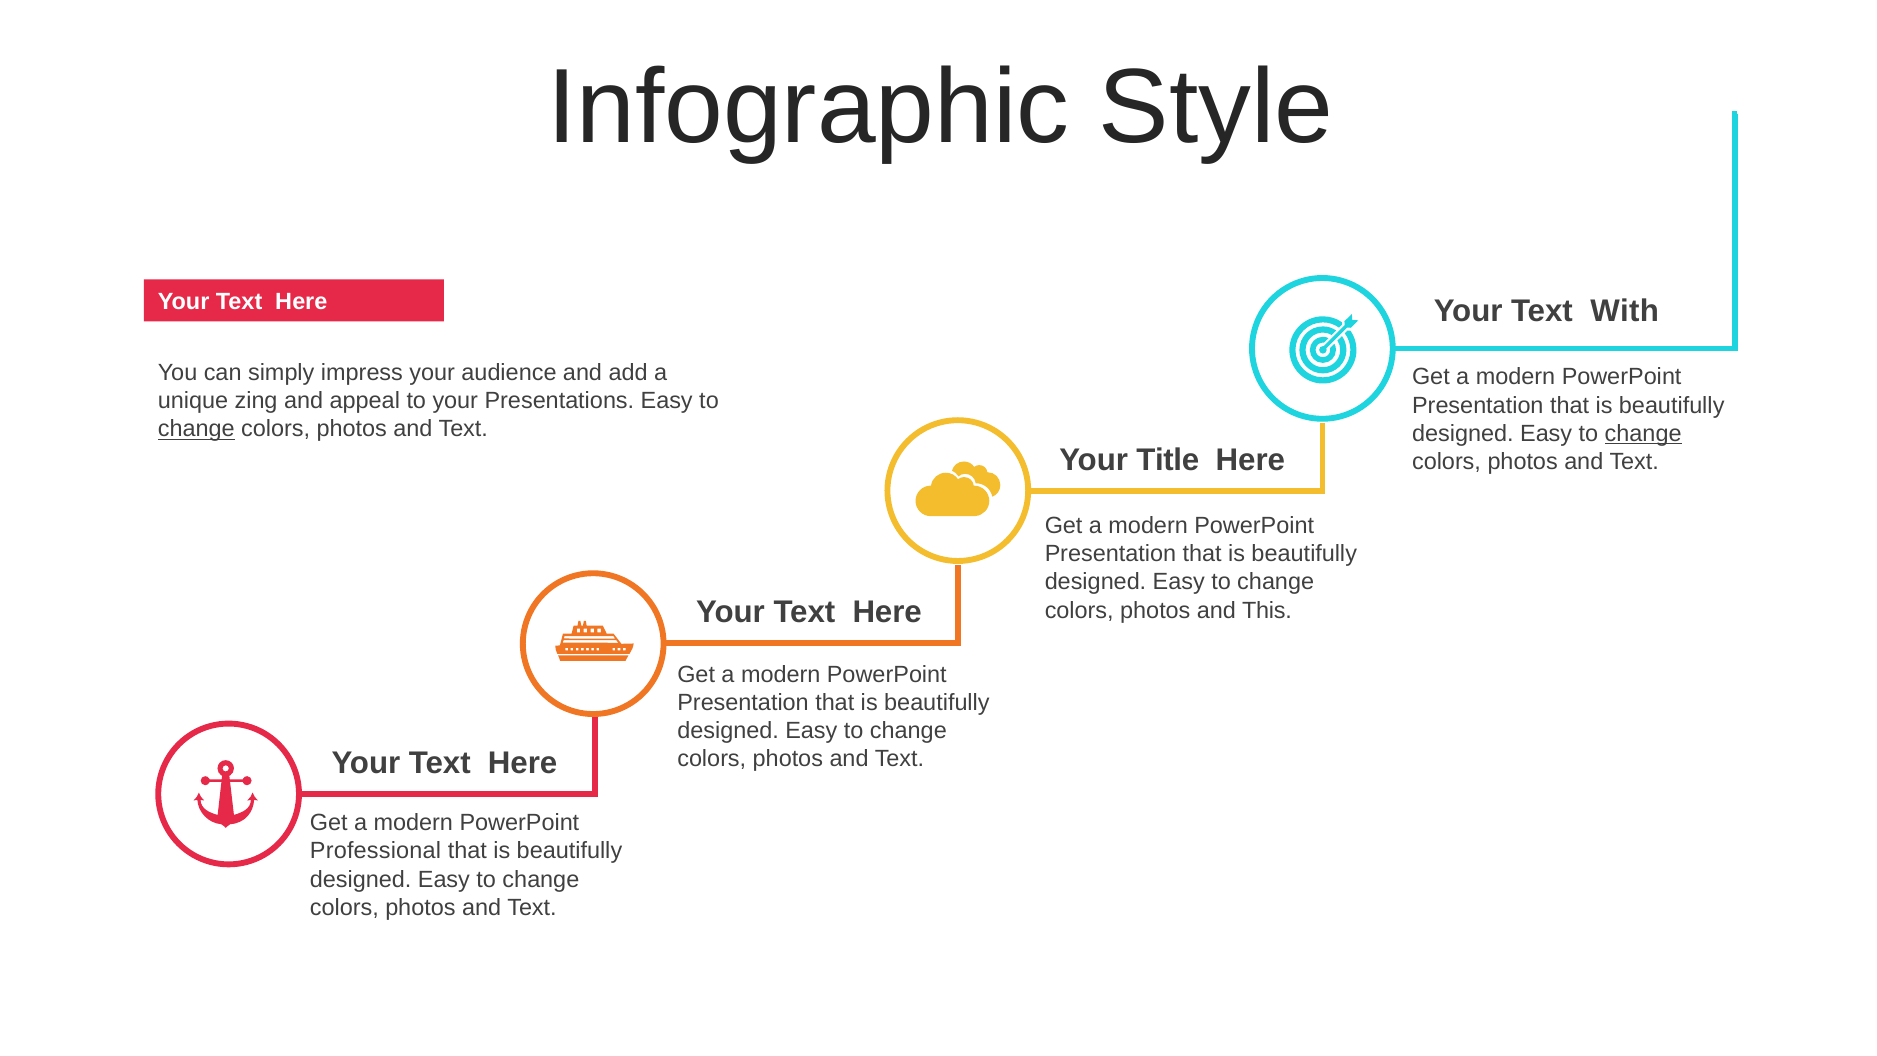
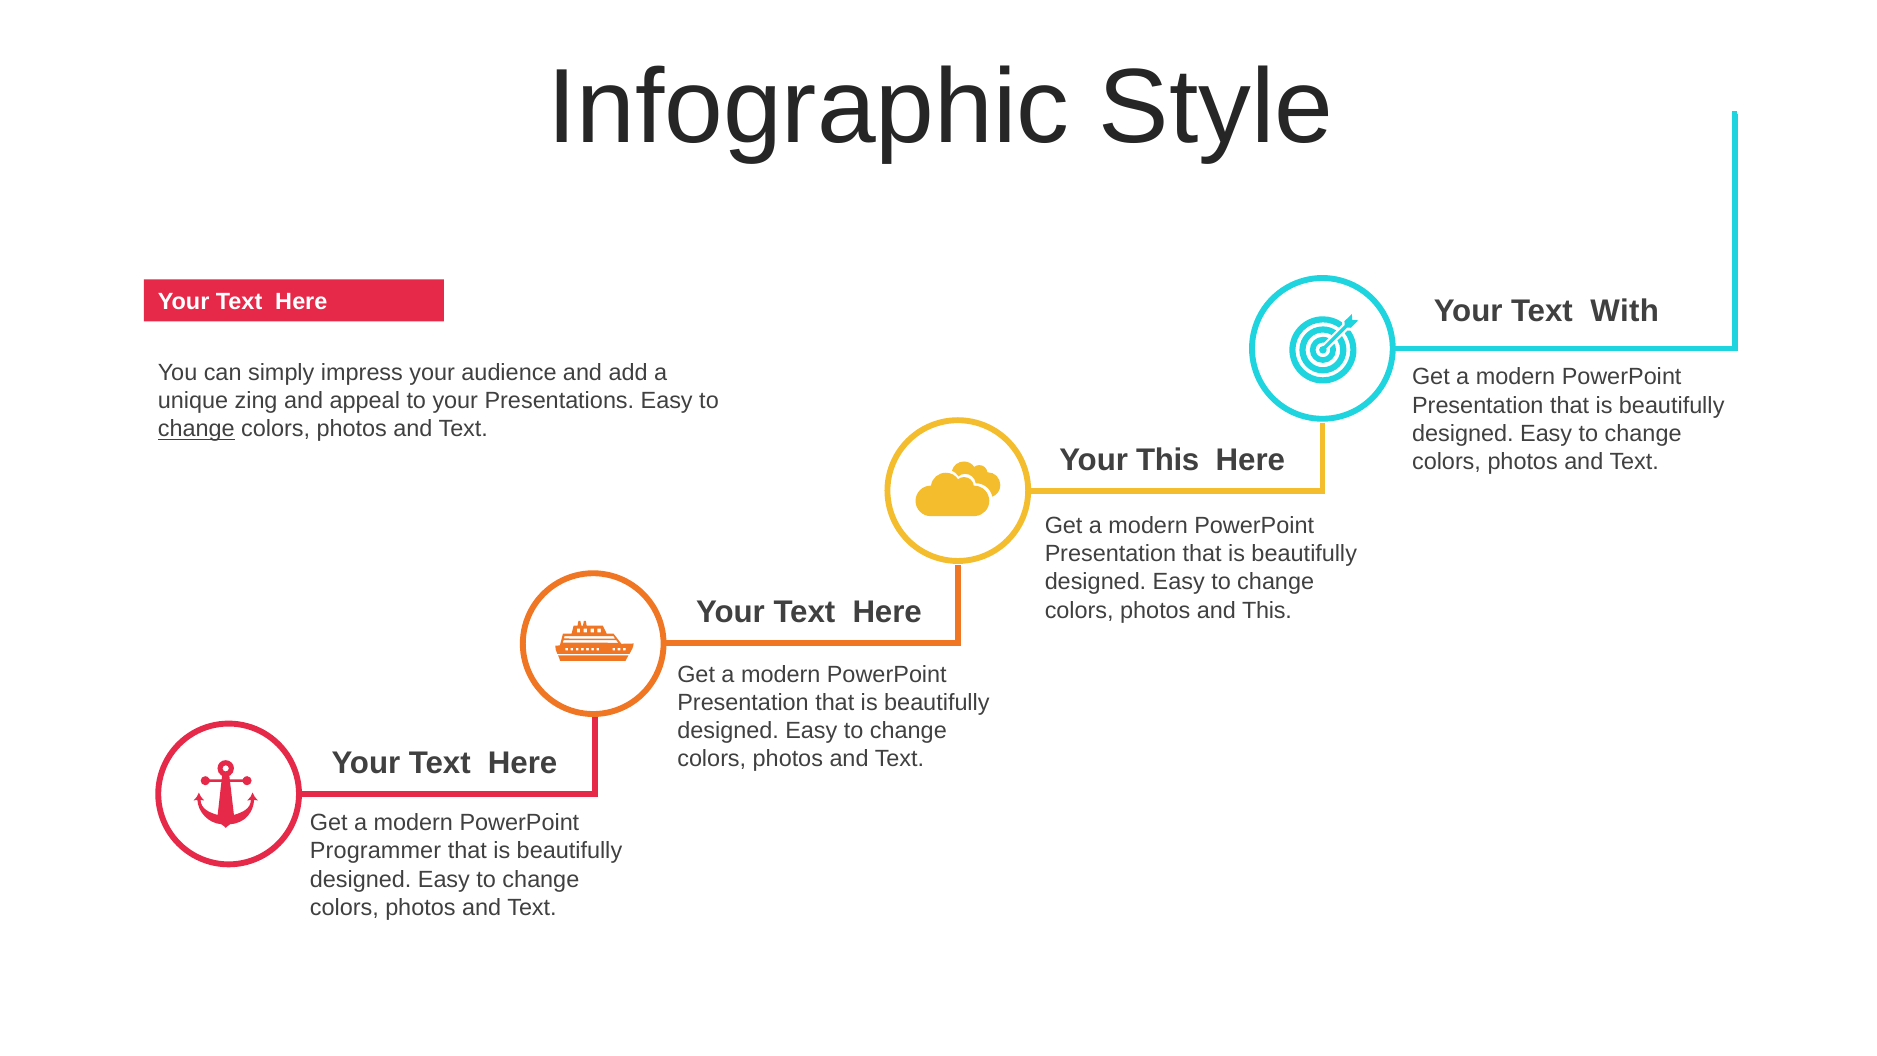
change underline: present -> none (1643, 433)
Your Title: Title -> This (1168, 460)
Professional: Professional -> Programmer (376, 851)
